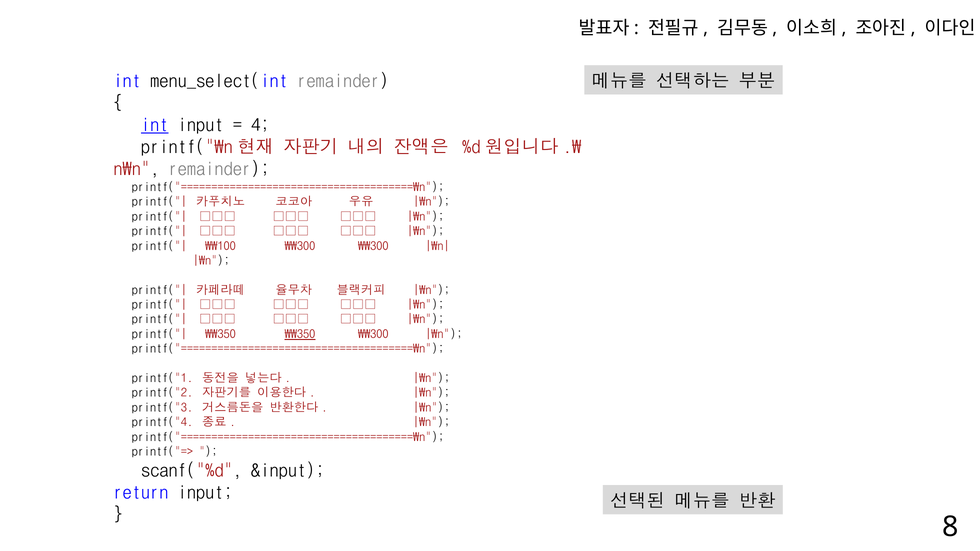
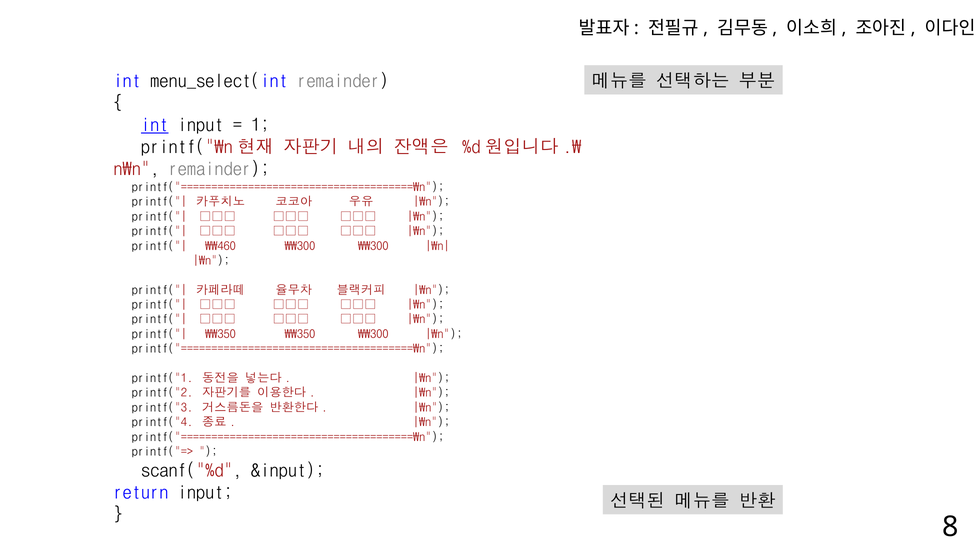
4: 4 -> 1 (260, 125)
\\100: \\100 -> \\460 (221, 246)
\\350 underline: present -> none (300, 334)
